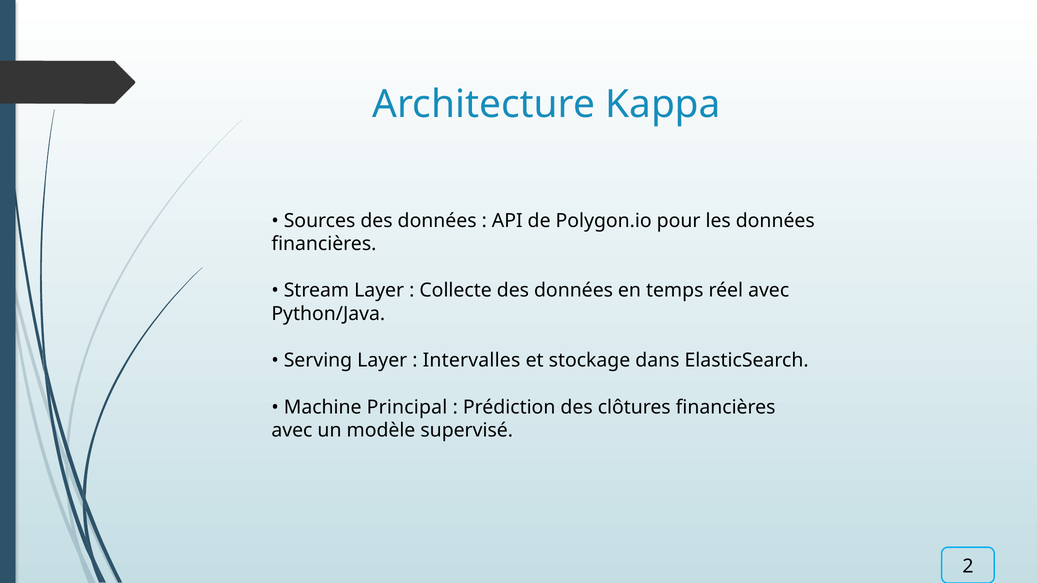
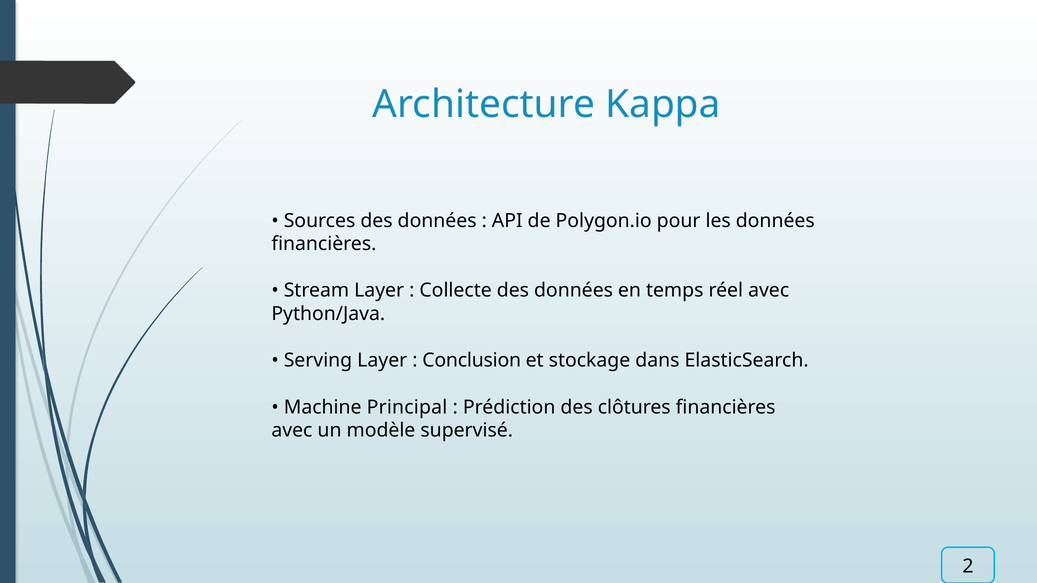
Intervalles: Intervalles -> Conclusion (472, 361)
